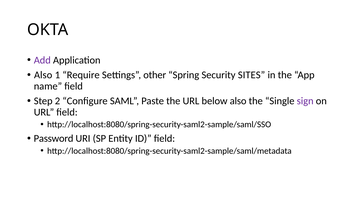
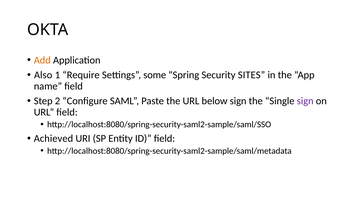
Add colour: purple -> orange (42, 60)
other: other -> some (155, 75)
below also: also -> sign (238, 101)
Password: Password -> Achieved (53, 139)
